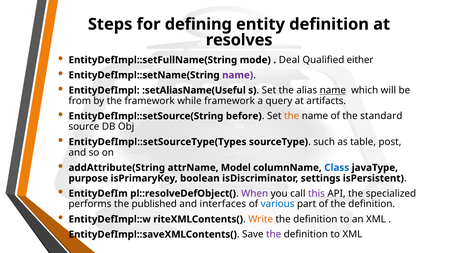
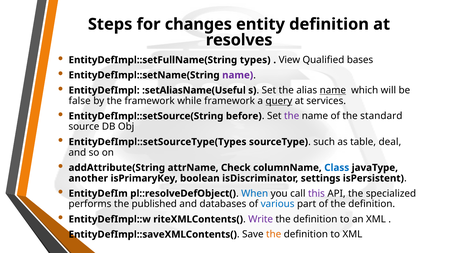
defining: defining -> changes (198, 24)
mode: mode -> types (255, 60)
Deal: Deal -> View (289, 60)
either: either -> bases (360, 60)
from: from -> false (80, 101)
query underline: none -> present (279, 101)
artifacts: artifacts -> services (326, 101)
the colour: orange -> purple (292, 116)
post: post -> deal (390, 142)
Model: Model -> Check (236, 167)
purpose: purpose -> another (88, 178)
When colour: purple -> blue (255, 193)
interfaces: interfaces -> databases (223, 204)
Write colour: orange -> purple (261, 219)
the colour: purple -> orange (274, 234)
